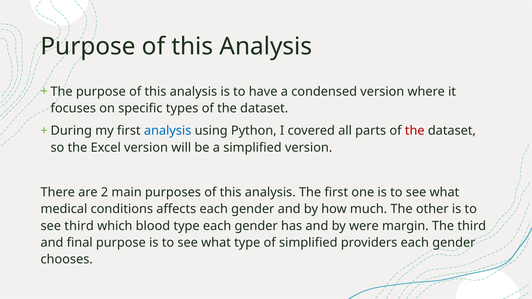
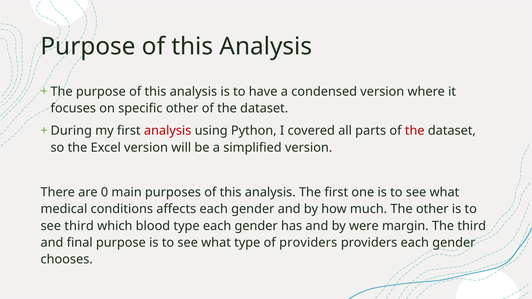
specific types: types -> other (182, 109)
analysis colour: blue -> red (168, 131)
2: 2 -> 0 (104, 192)
of simplified: simplified -> providers (308, 243)
